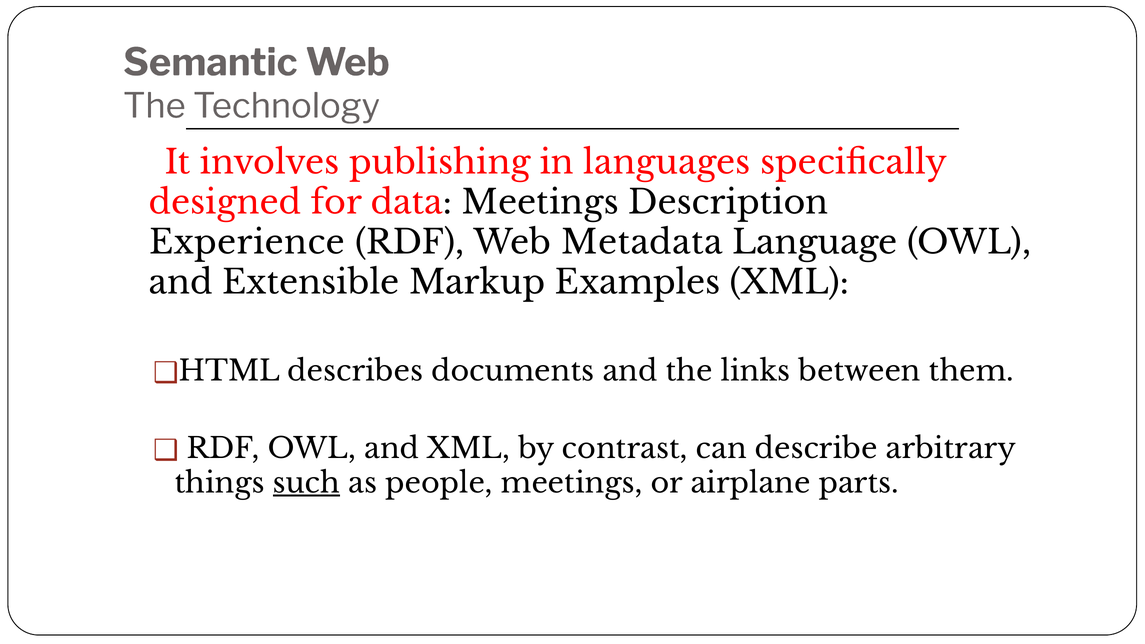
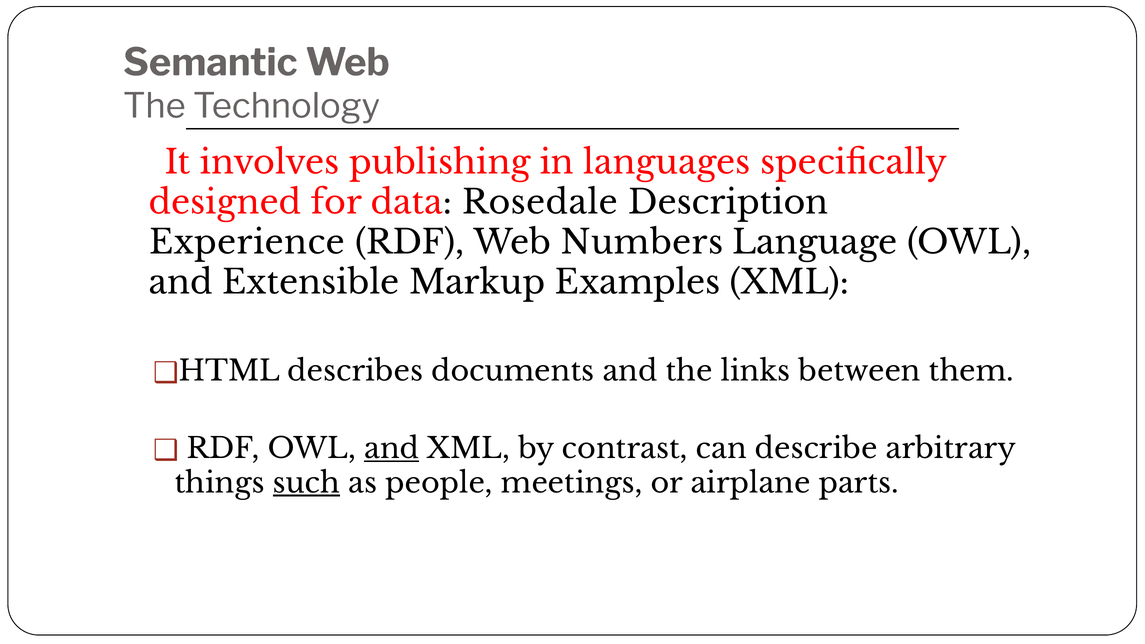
data Meetings: Meetings -> Rosedale (540, 203)
Metadata: Metadata -> Numbers (642, 243)
and underline: none -> present (392, 449)
